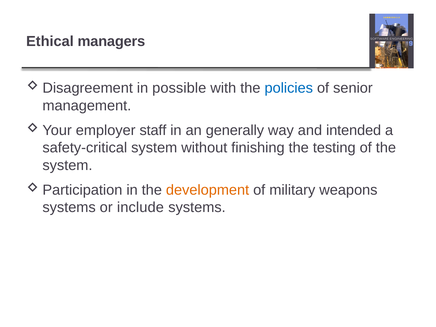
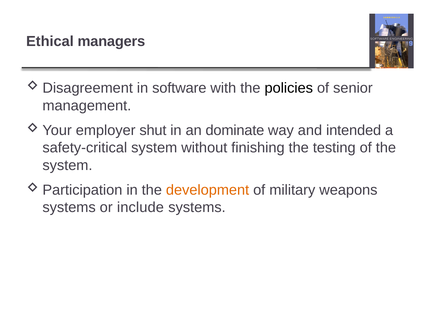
possible: possible -> software (179, 88)
policies colour: blue -> black (289, 88)
staff: staff -> shut (153, 130)
generally: generally -> dominate (235, 130)
